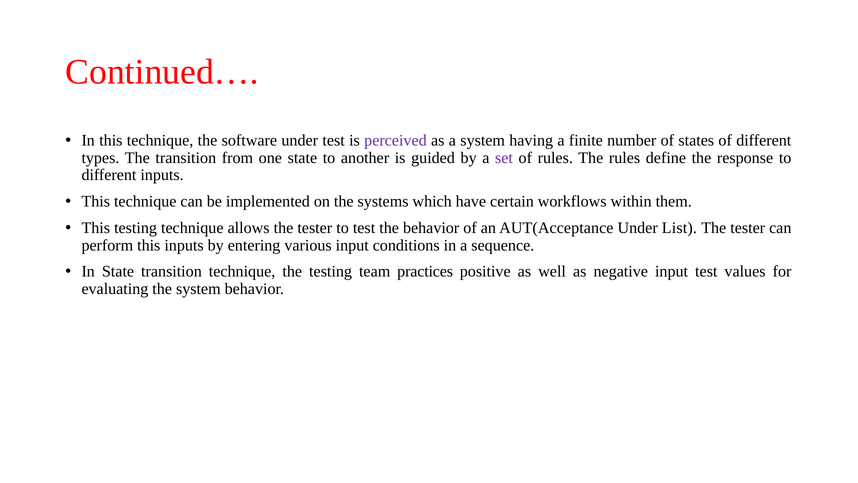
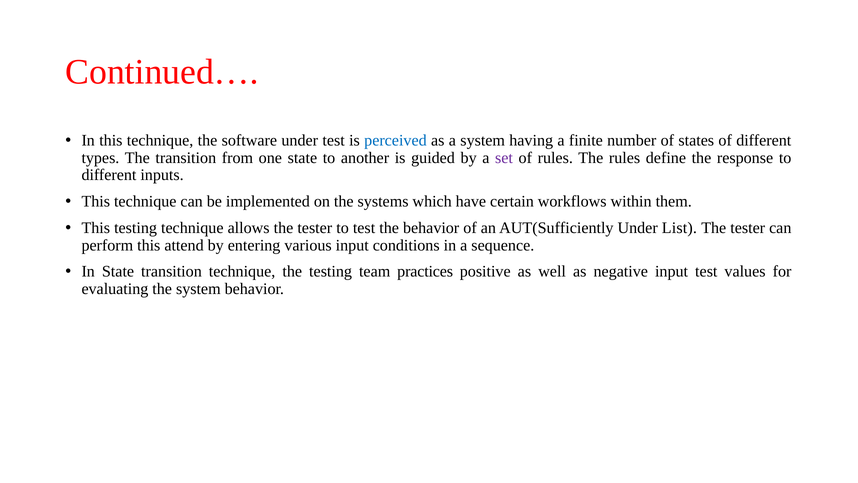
perceived colour: purple -> blue (395, 140)
AUT(Acceptance: AUT(Acceptance -> AUT(Sufficiently (556, 228)
this inputs: inputs -> attend (184, 245)
